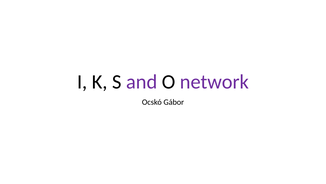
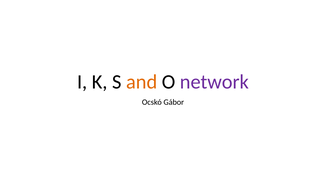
and colour: purple -> orange (142, 82)
